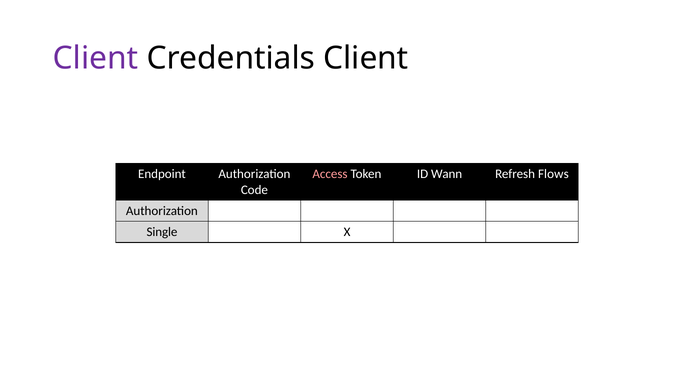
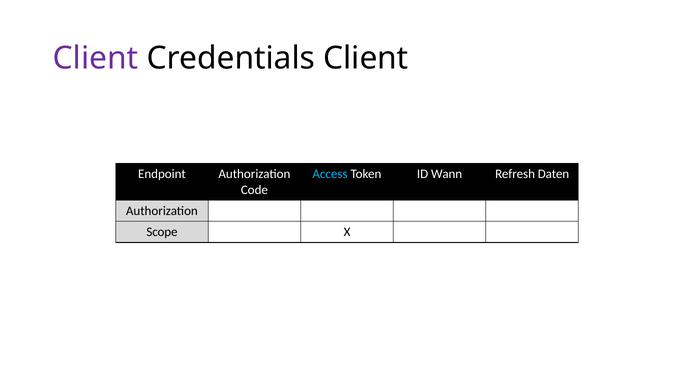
Access colour: pink -> light blue (330, 174)
Flows: Flows -> Daten (554, 174)
Single: Single -> Scope (162, 232)
